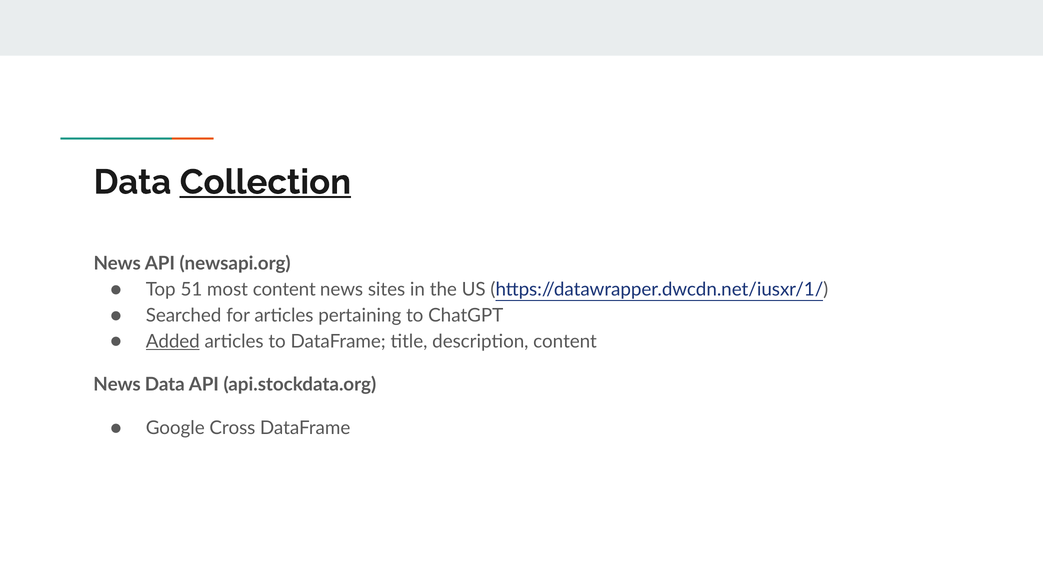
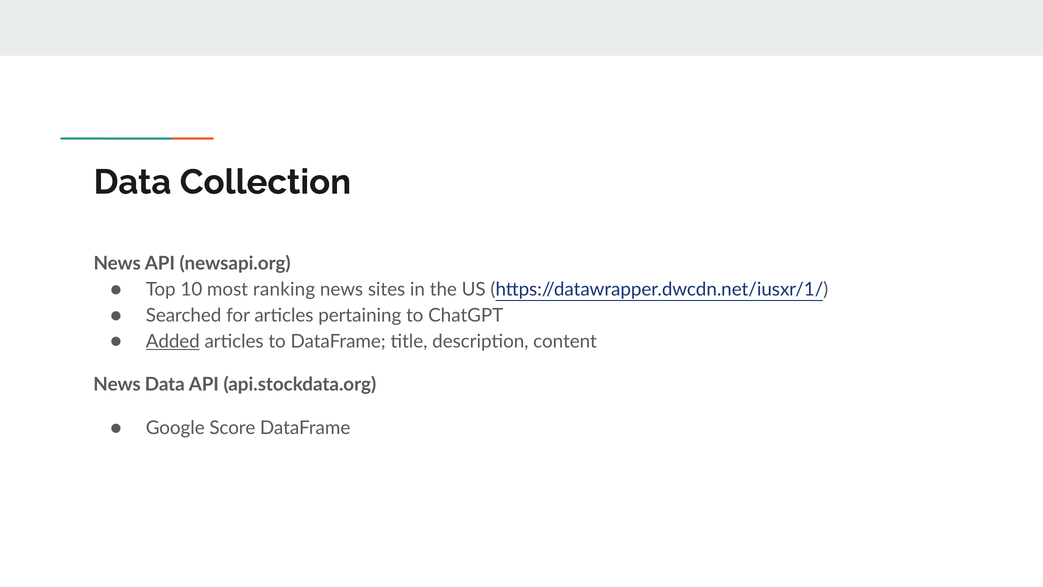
Collection underline: present -> none (265, 182)
51: 51 -> 10 (191, 289)
most content: content -> ranking (284, 289)
Cross: Cross -> Score (232, 428)
